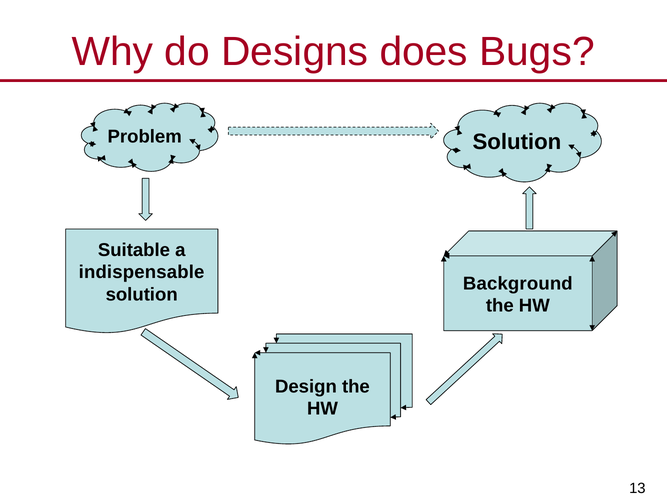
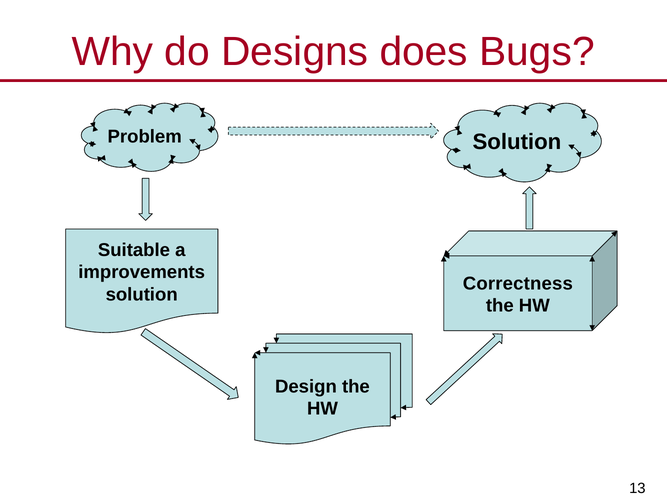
indispensable: indispensable -> improvements (142, 272)
Background: Background -> Correctness (518, 284)
